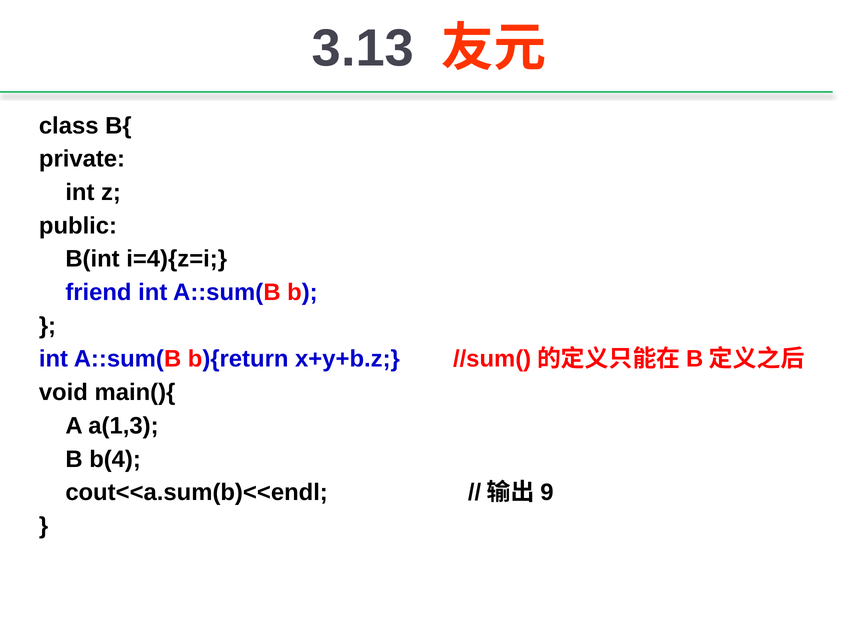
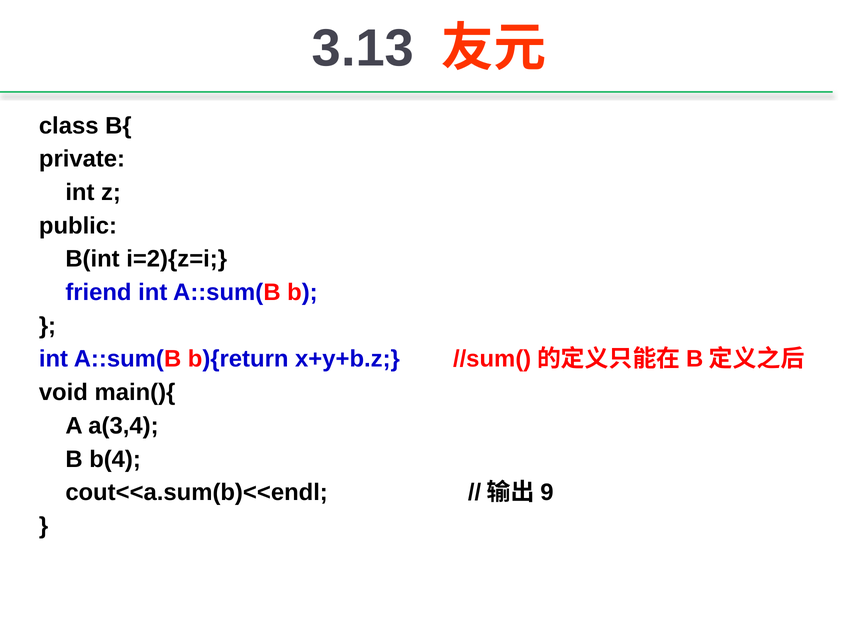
i=4){z=i: i=4){z=i -> i=2){z=i (177, 259)
a(1,3: a(1,3 -> a(3,4 (123, 426)
